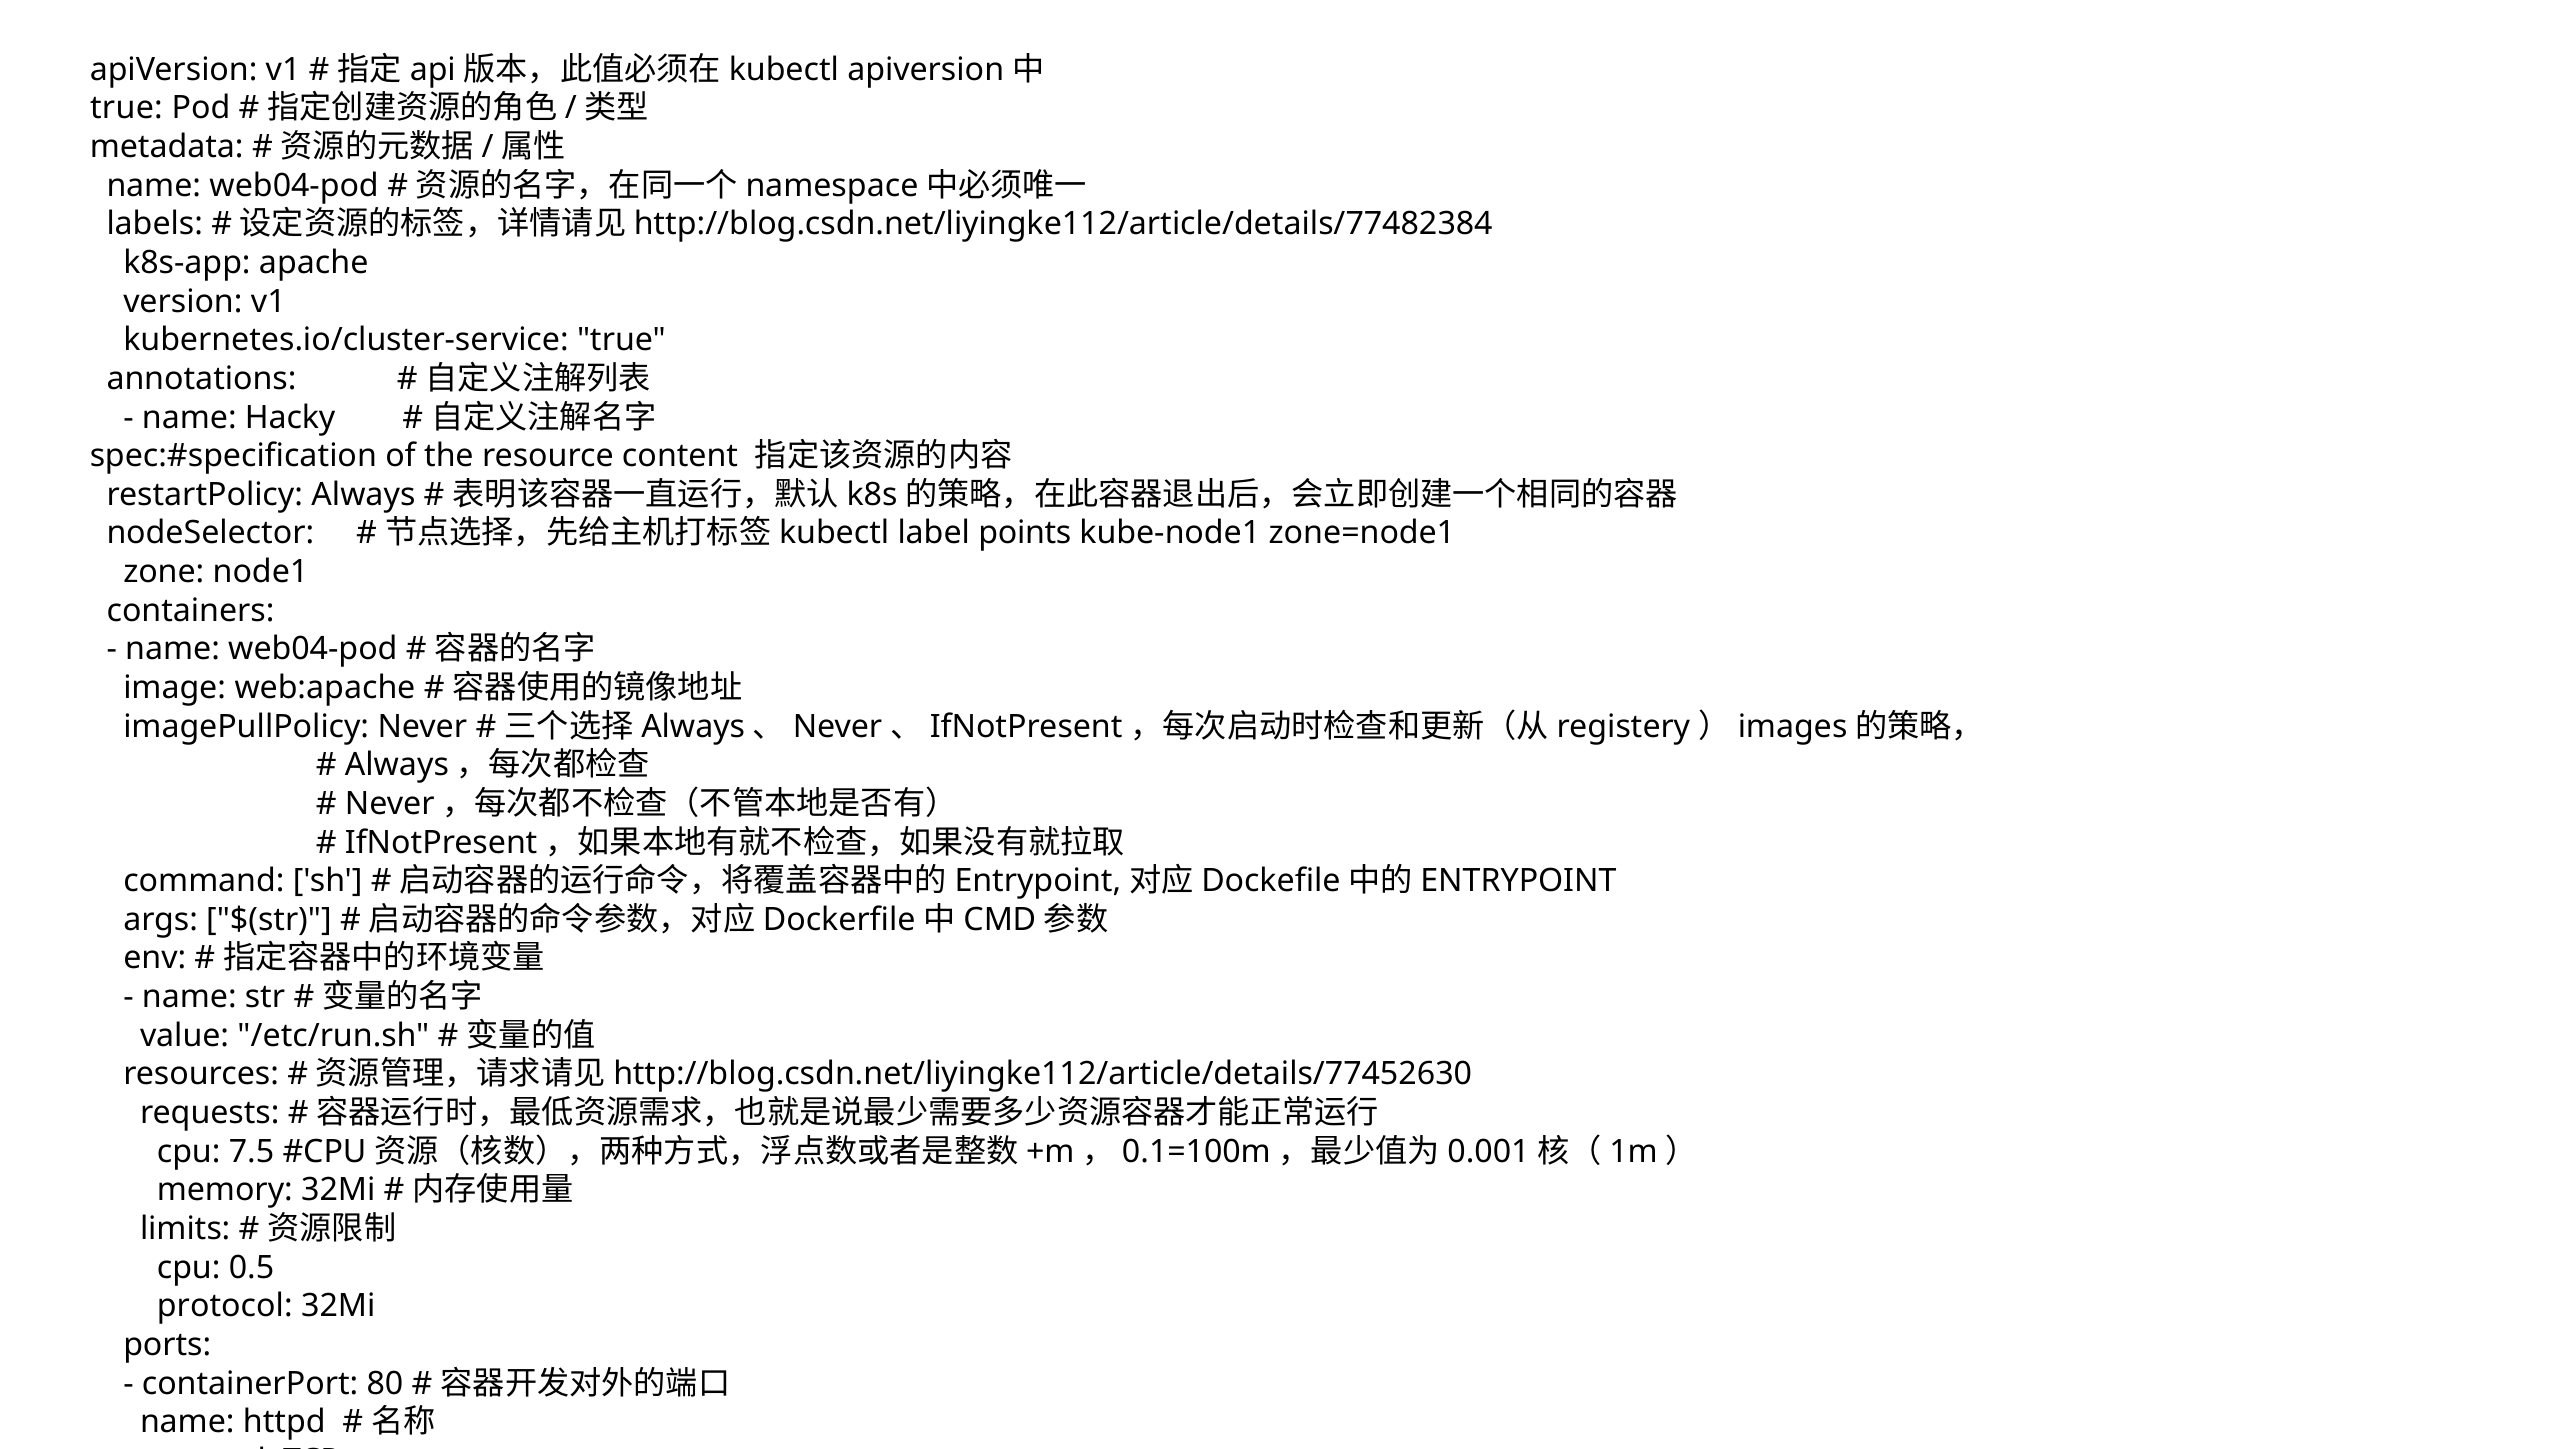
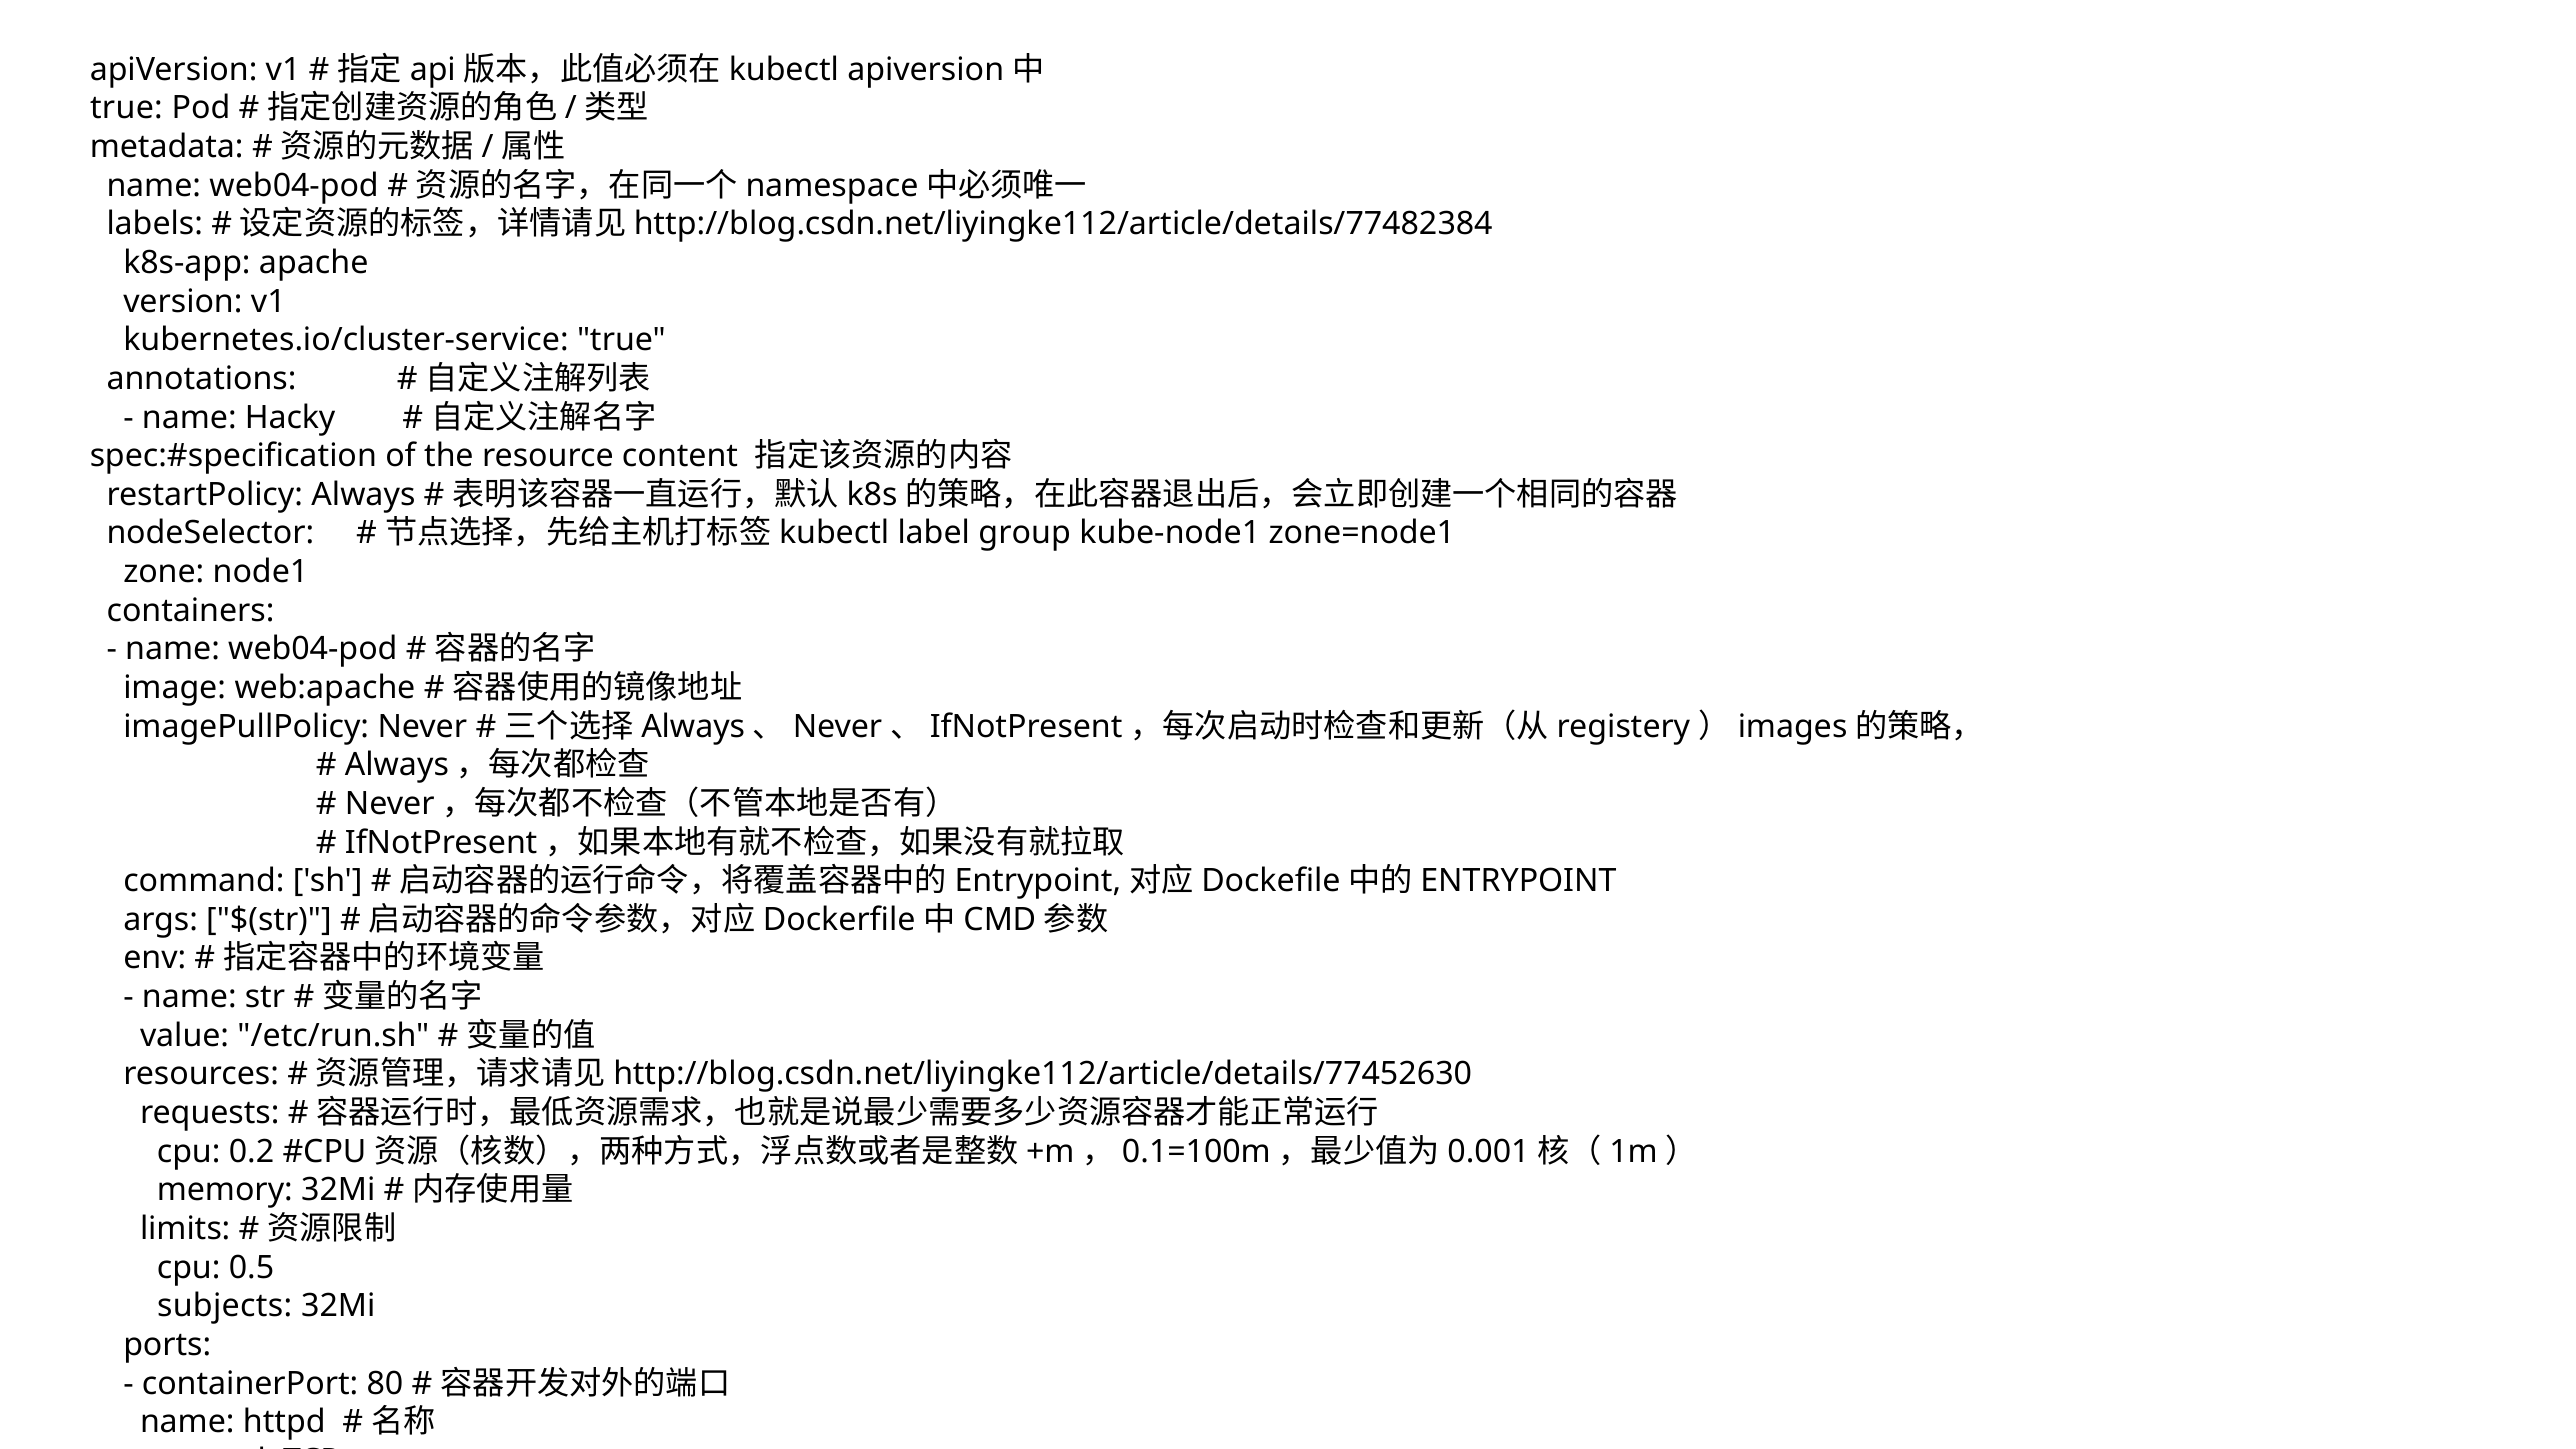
points: points -> group (1025, 533)
7.5: 7.5 -> 0.2 (252, 1152)
protocol: protocol -> subjects (225, 1306)
